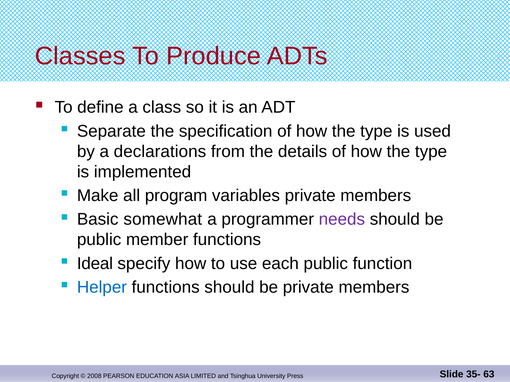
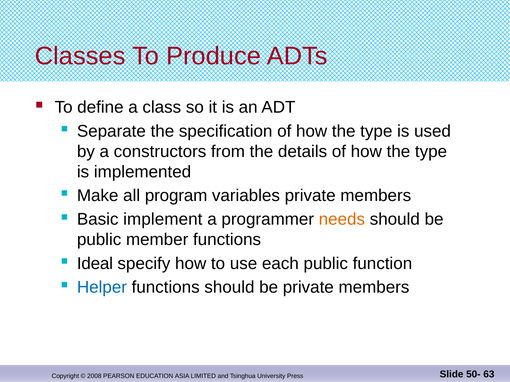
declarations: declarations -> constructors (160, 152)
somewhat: somewhat -> implement (163, 220)
needs colour: purple -> orange (342, 220)
35-: 35- -> 50- (473, 375)
